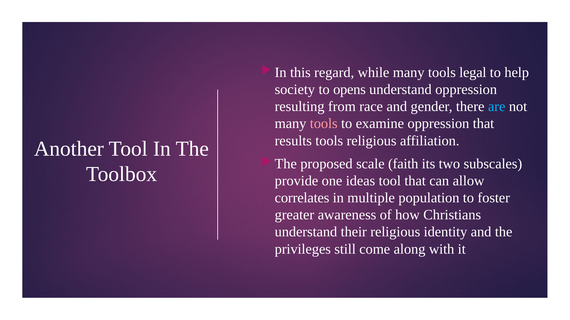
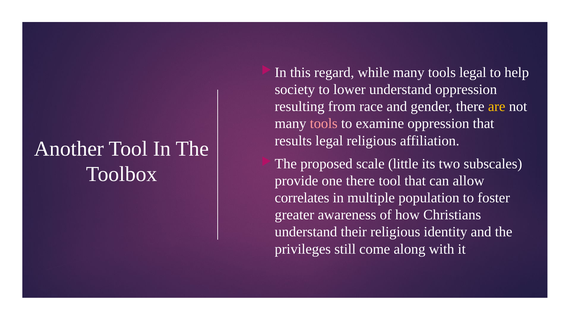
opens: opens -> lower (349, 90)
are colour: light blue -> yellow (497, 107)
results tools: tools -> legal (329, 141)
faith: faith -> little (403, 164)
one ideas: ideas -> there (360, 181)
